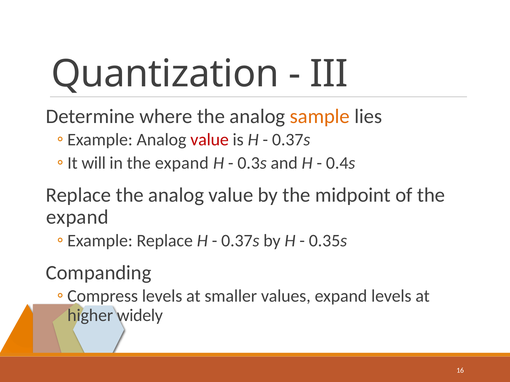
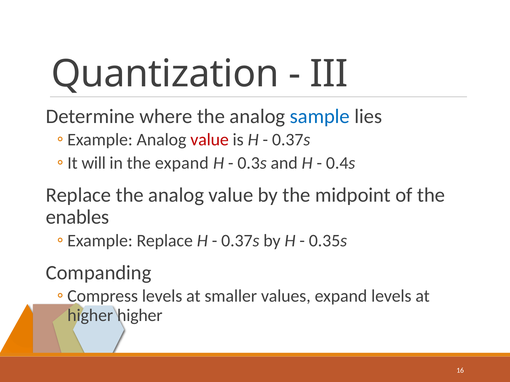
sample colour: orange -> blue (320, 116)
expand: expand -> enables (78, 218)
higher widely: widely -> higher (140, 316)
